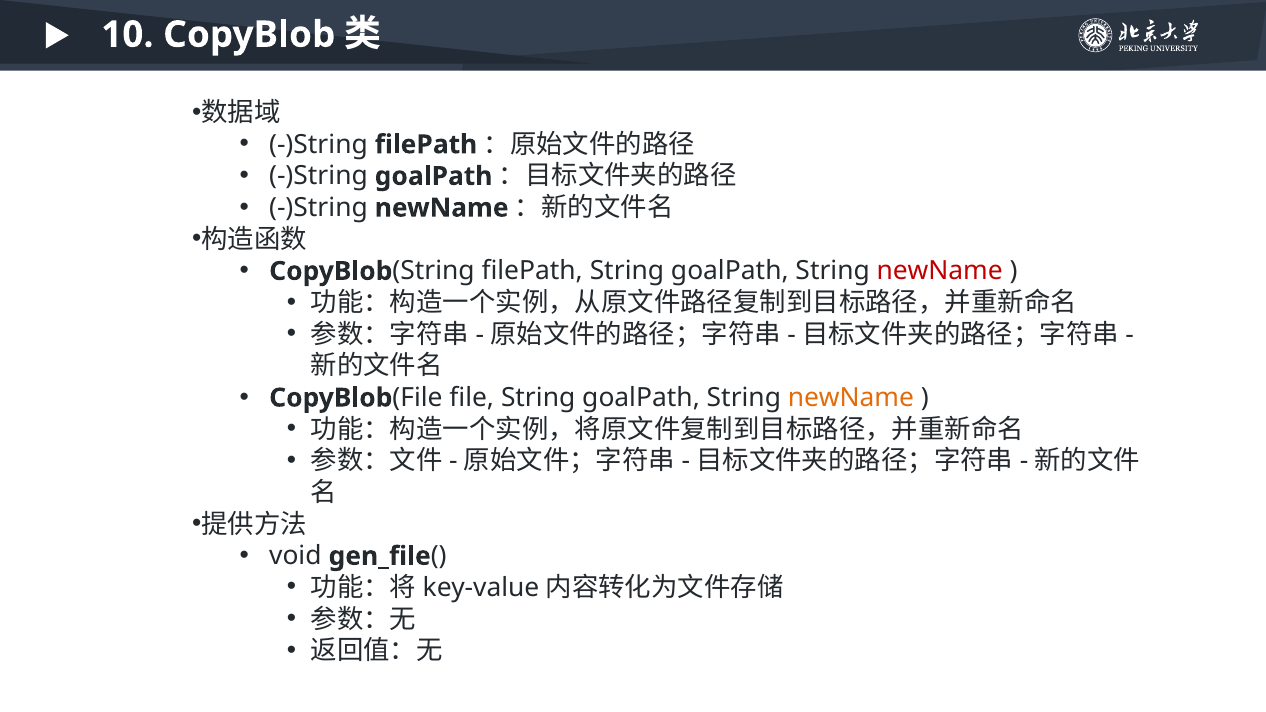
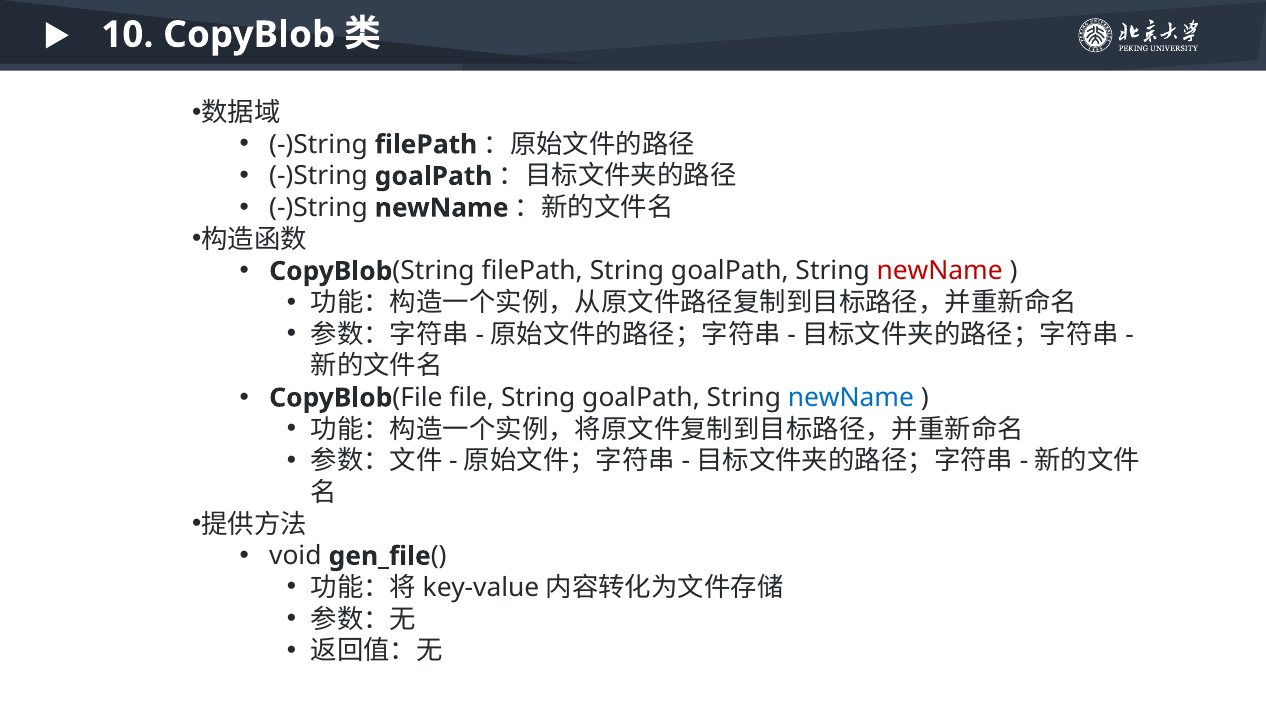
newName colour: orange -> blue (851, 398)
